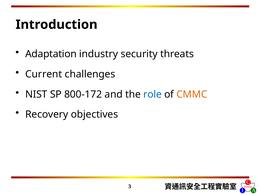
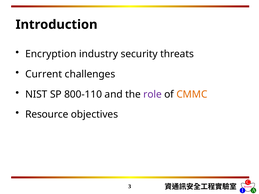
Adaptation: Adaptation -> Encryption (51, 54)
800-172: 800-172 -> 800-110 (83, 94)
role colour: blue -> purple (153, 94)
Recovery: Recovery -> Resource (47, 115)
